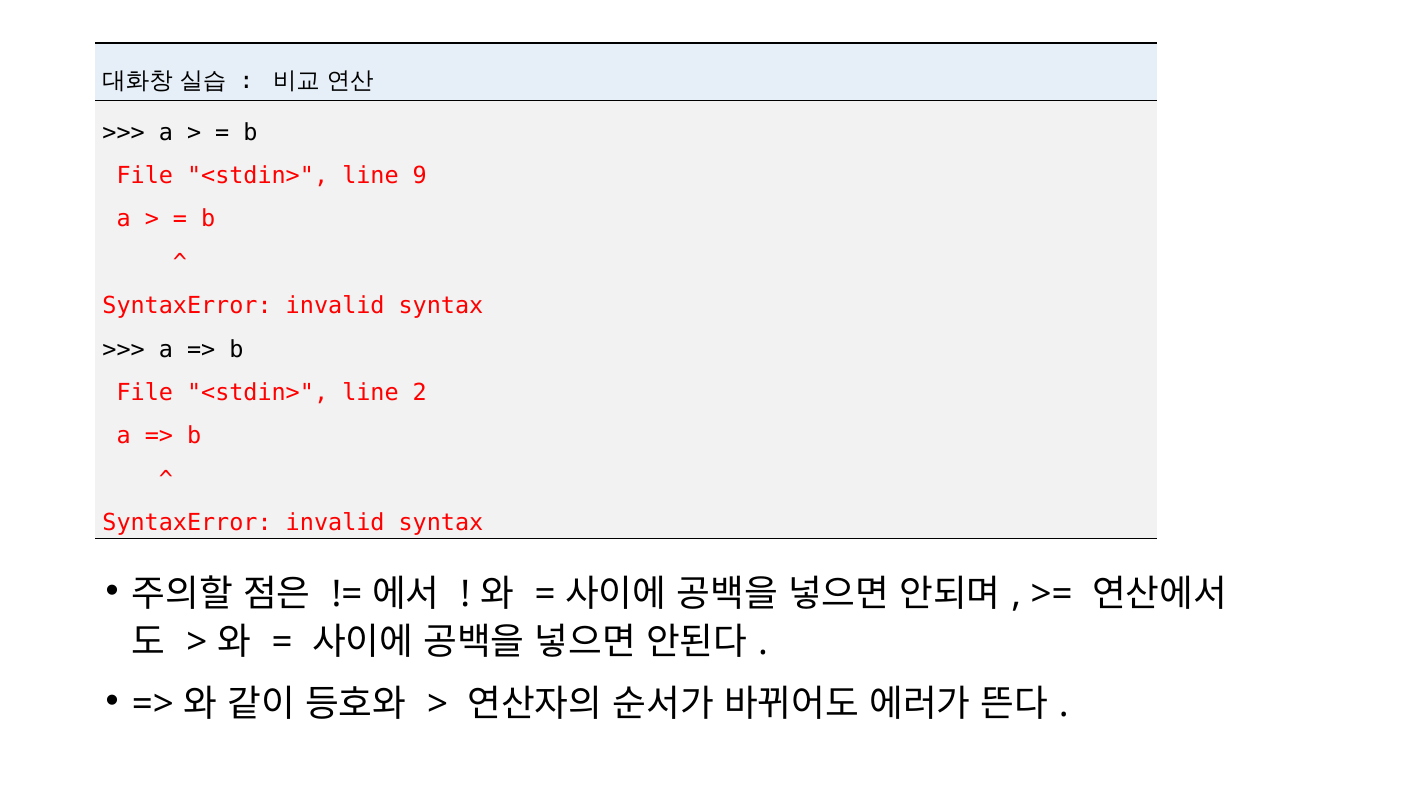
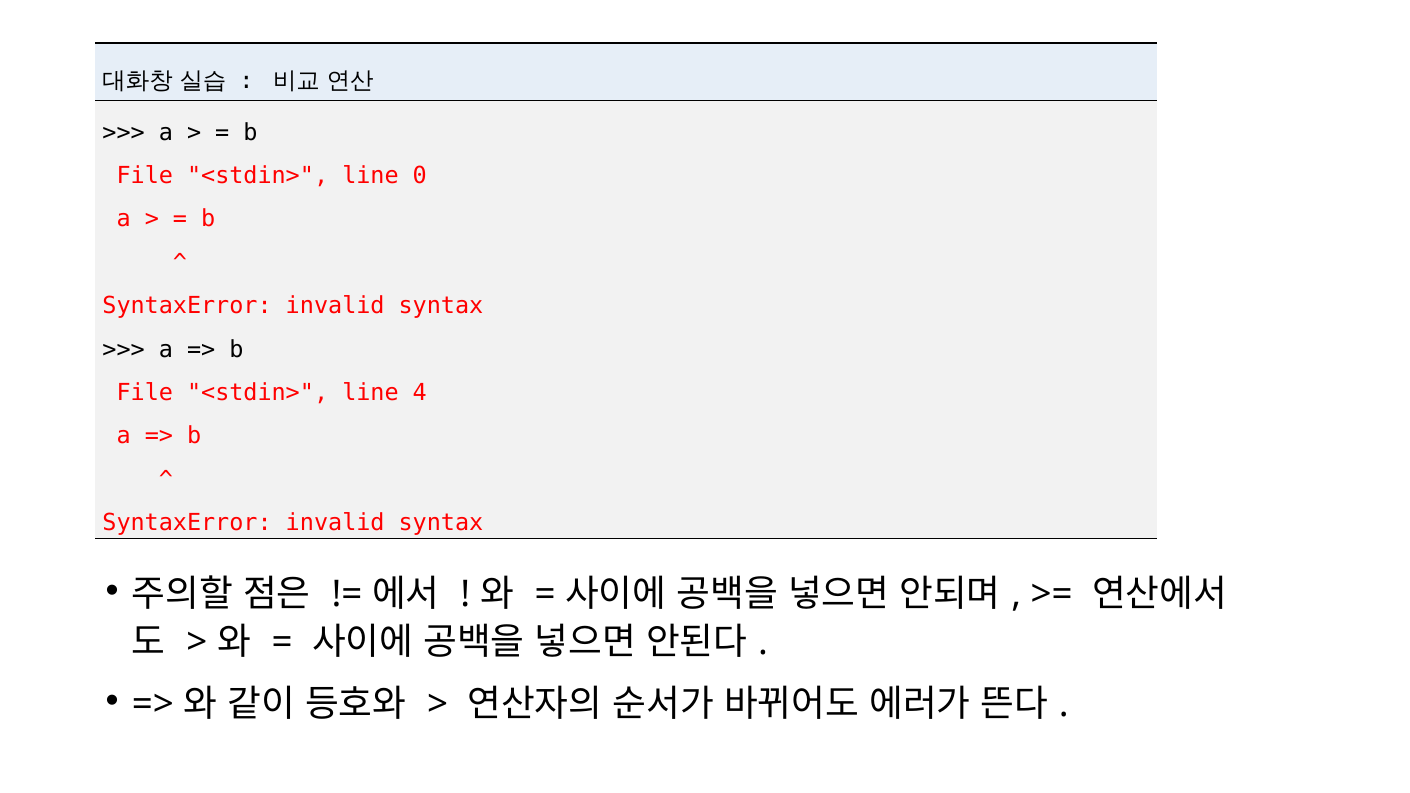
9: 9 -> 0 (420, 176)
2: 2 -> 4 (420, 393)
